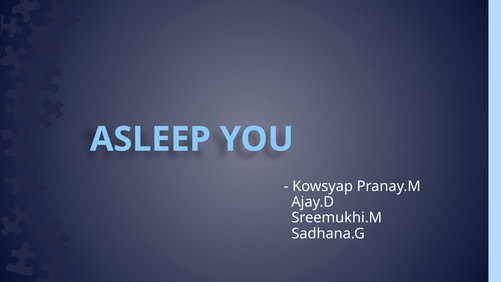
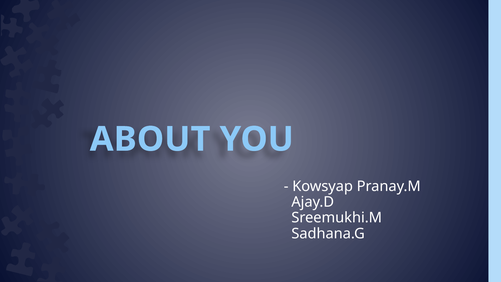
ASLEEP: ASLEEP -> ABOUT (150, 139)
